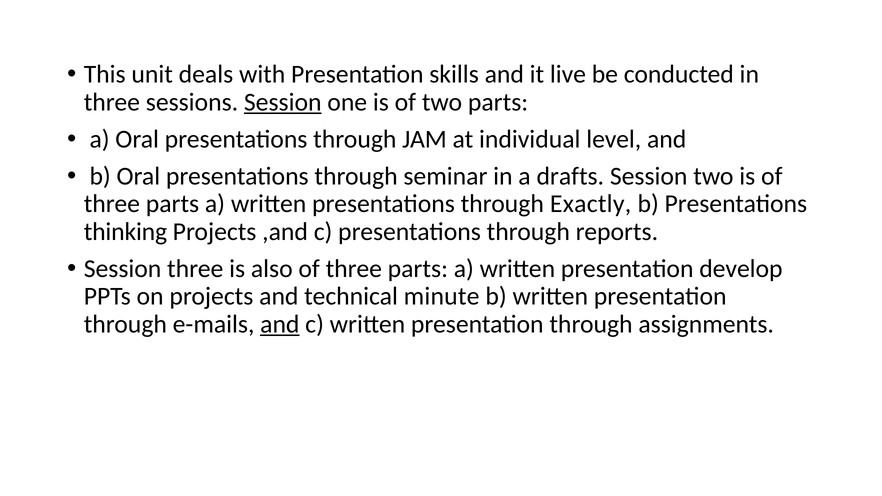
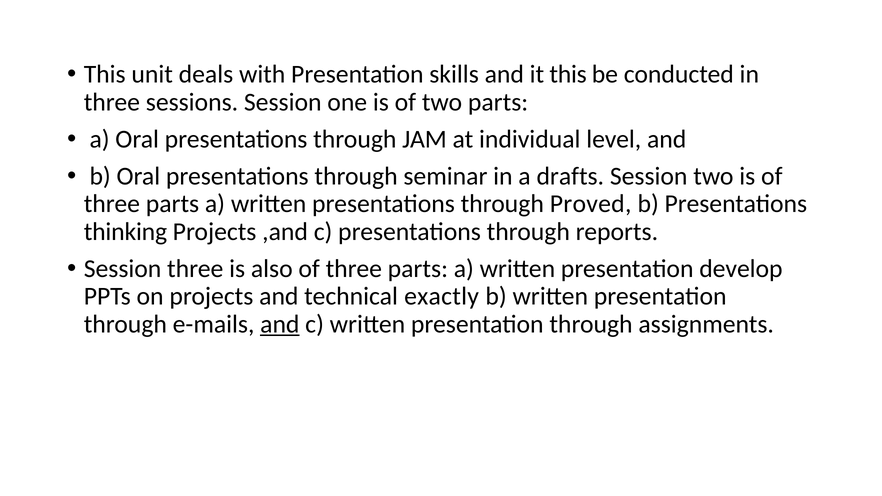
it live: live -> this (568, 74)
Session underline: present -> none (283, 102)
Exactly: Exactly -> Proved (591, 204)
minute: minute -> exactly (442, 296)
